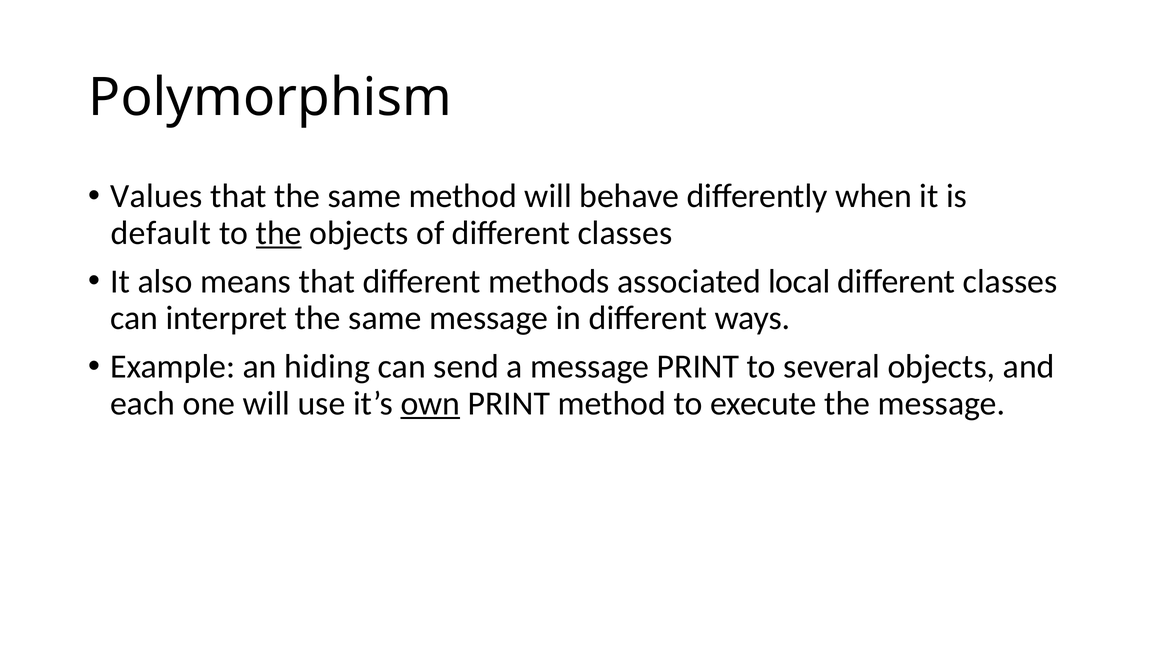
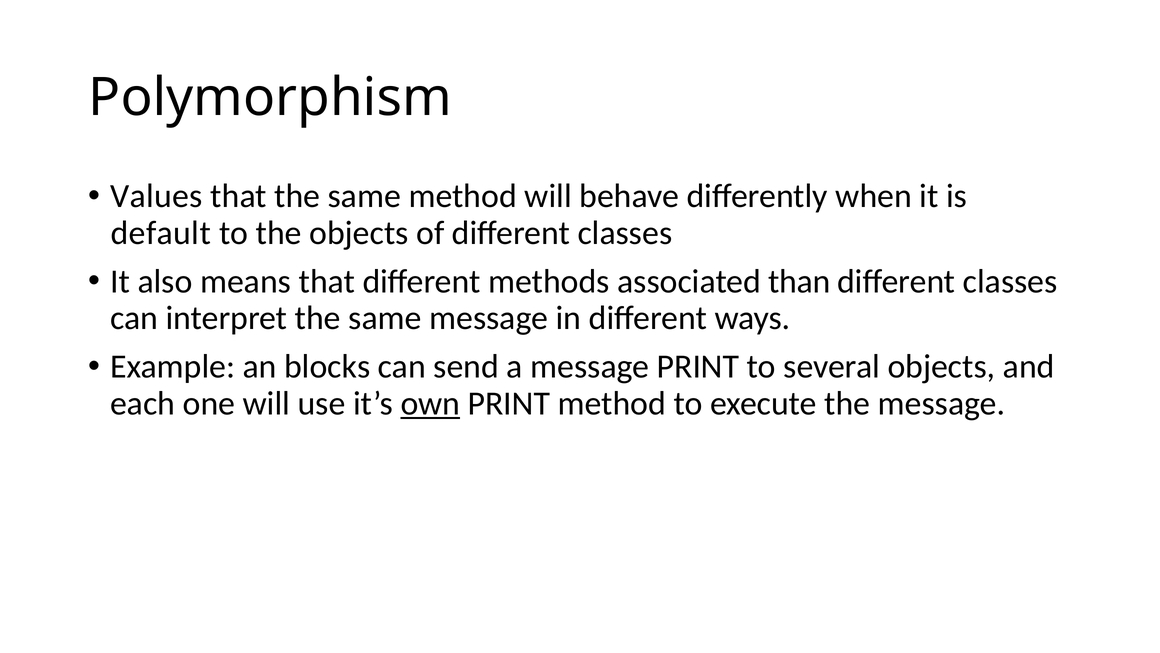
the underline: present -> none (279, 233)
local: local -> than (799, 281)
hiding: hiding -> blocks (327, 366)
